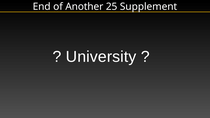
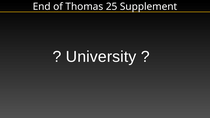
Another: Another -> Thomas (84, 7)
